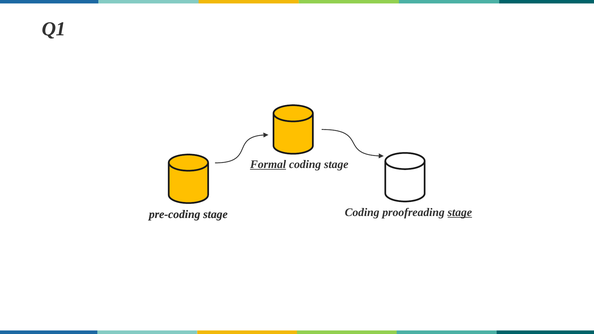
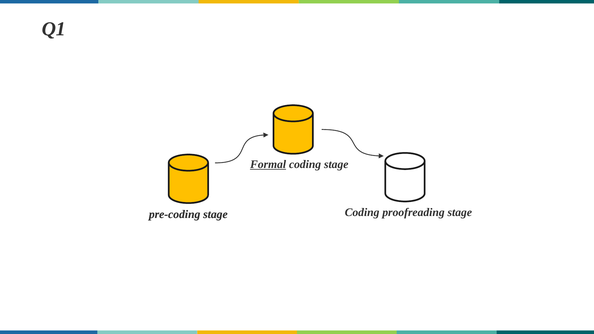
stage underline: present -> none (460, 213)
